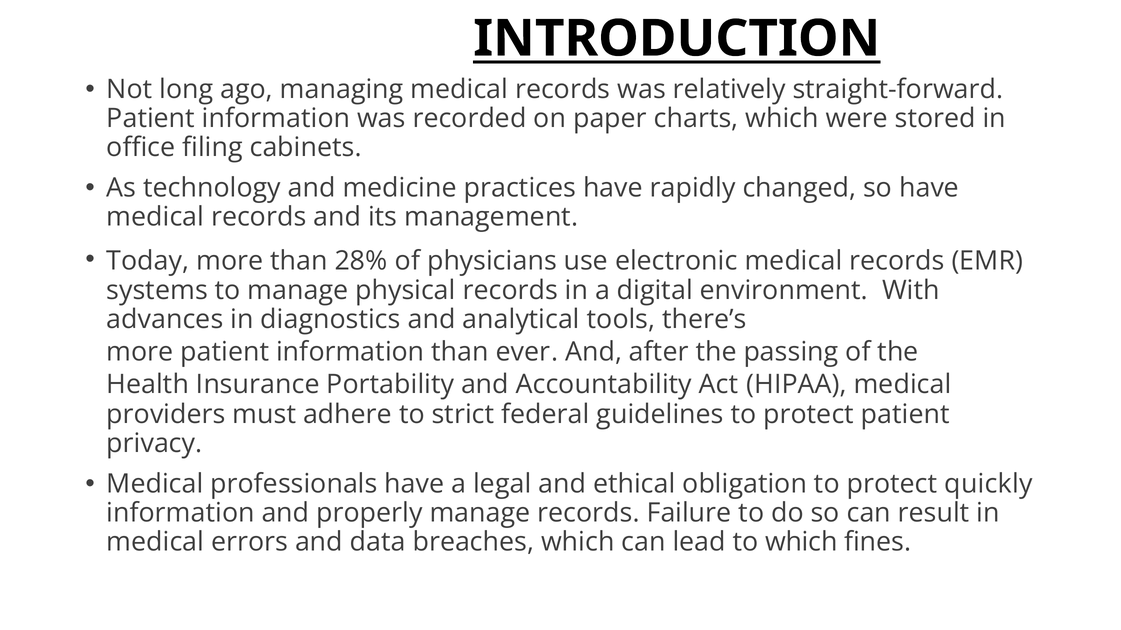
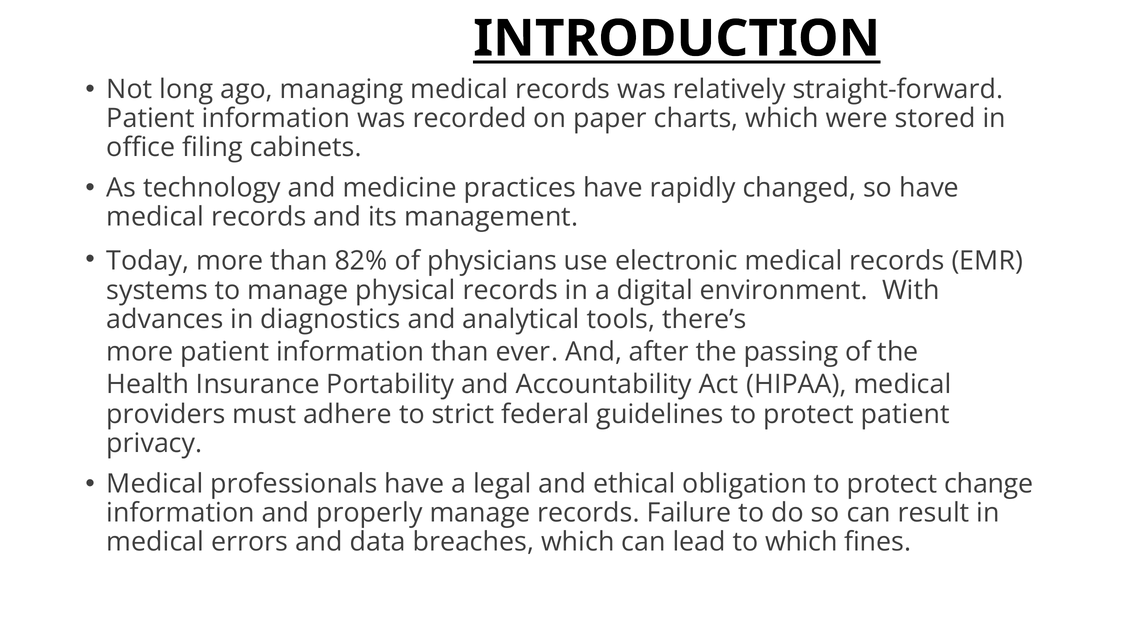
28%: 28% -> 82% (361, 261)
quickly: quickly -> change (989, 484)
